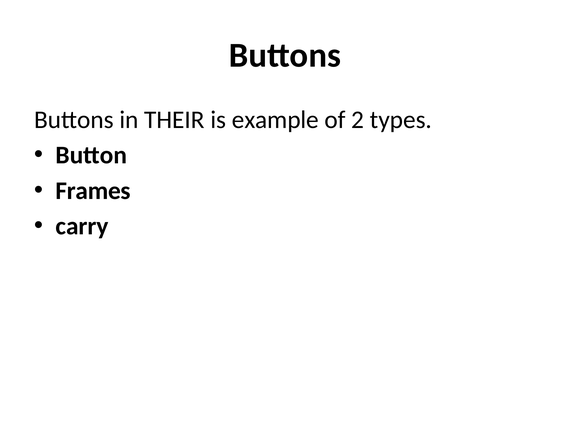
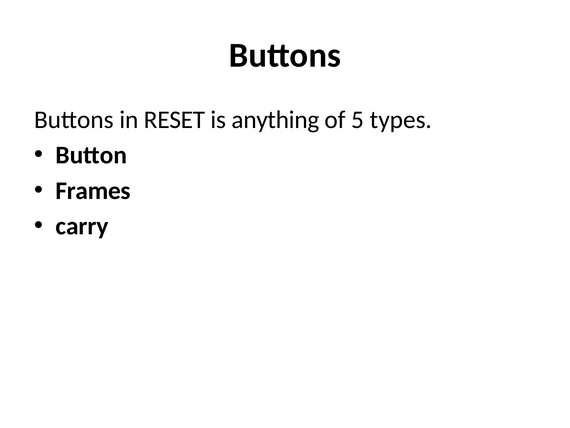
THEIR: THEIR -> RESET (175, 120)
example: example -> anything (275, 120)
2: 2 -> 5 (358, 120)
